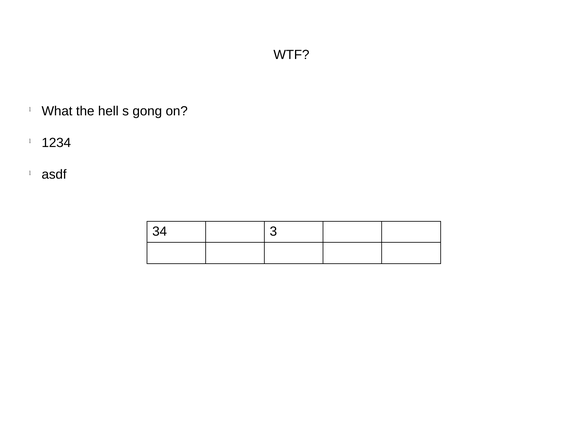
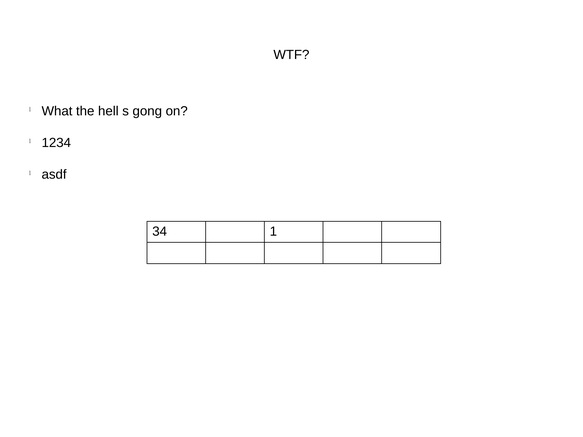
3: 3 -> 1 (273, 232)
